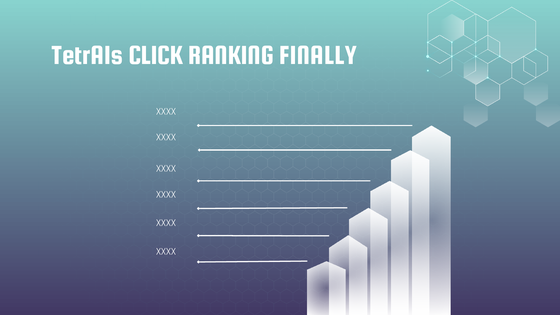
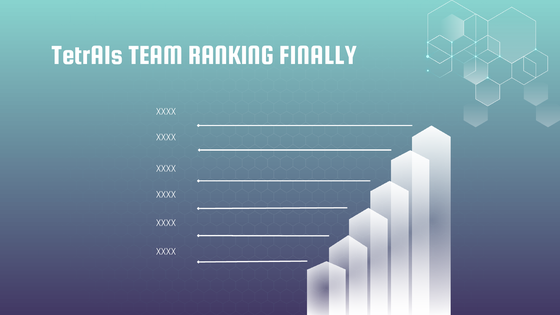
CLICK: CLICK -> TEAM (156, 55)
